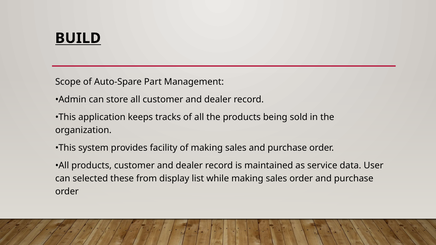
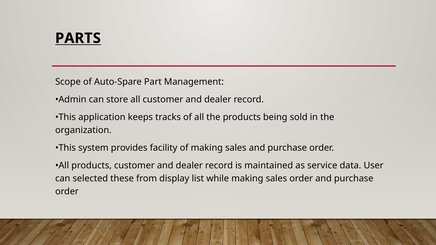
BUILD: BUILD -> PARTS (78, 38)
